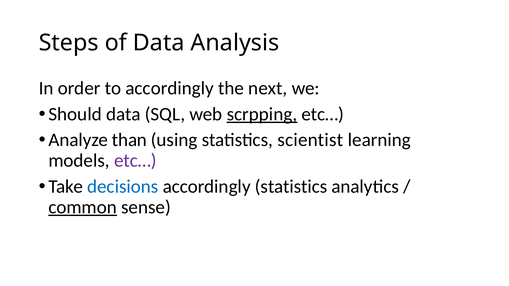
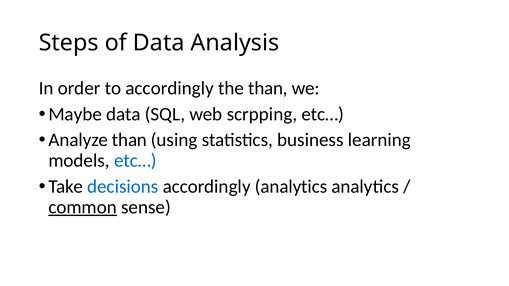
the next: next -> than (268, 88)
Should: Should -> Maybe (75, 114)
scrpping underline: present -> none (262, 114)
scientist: scientist -> business (310, 140)
etc… colour: purple -> blue (135, 161)
accordingly statistics: statistics -> analytics (291, 187)
